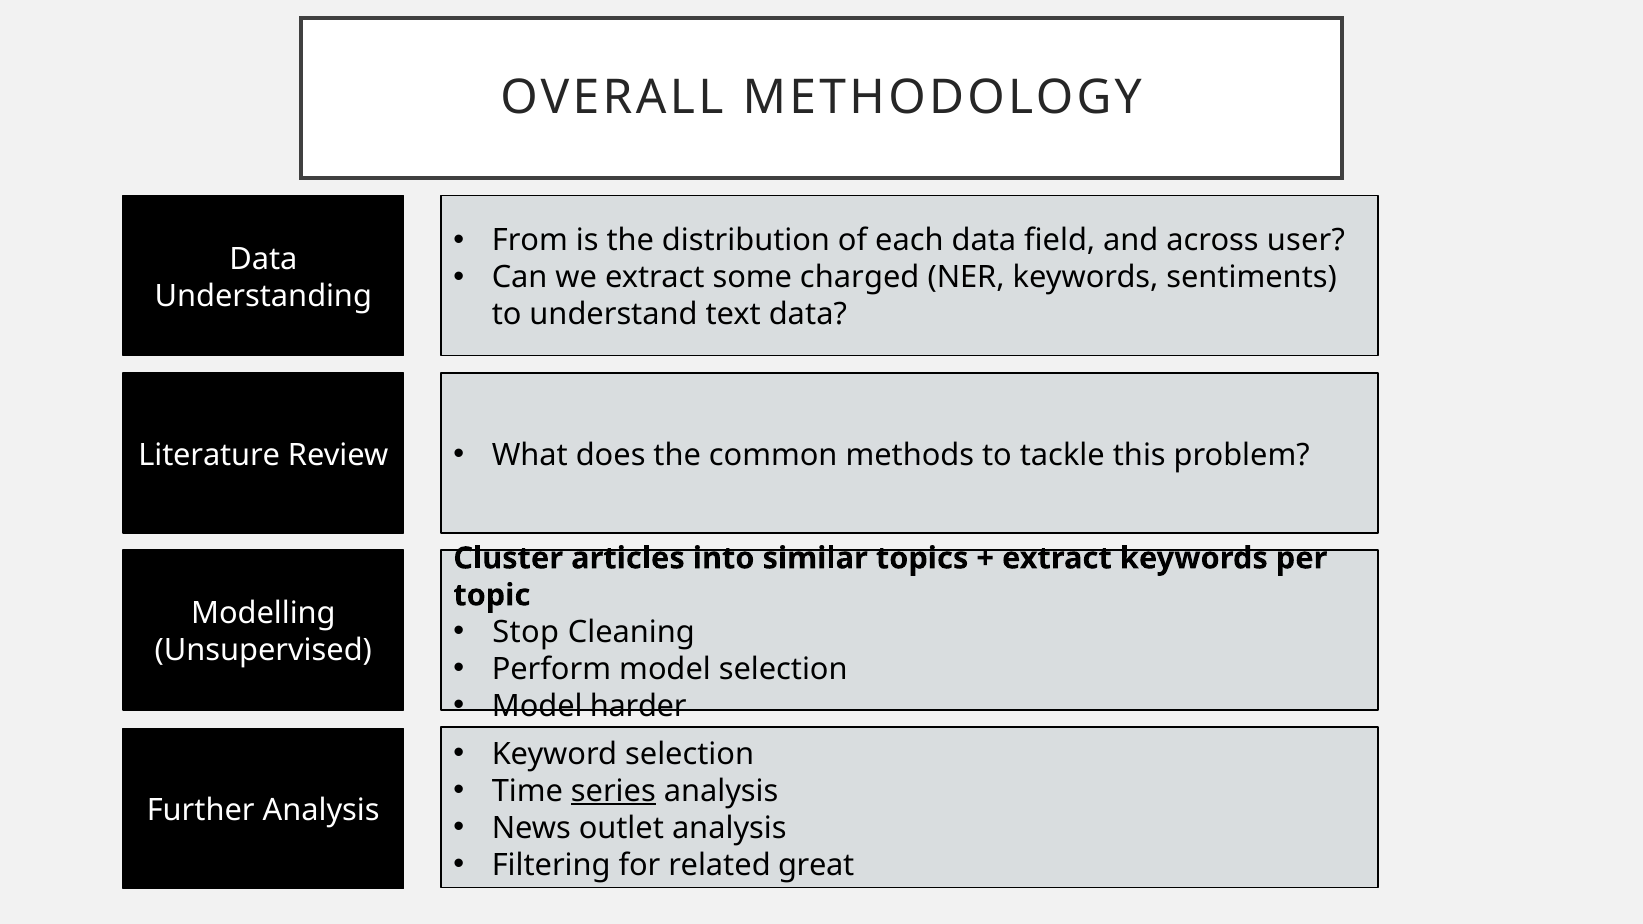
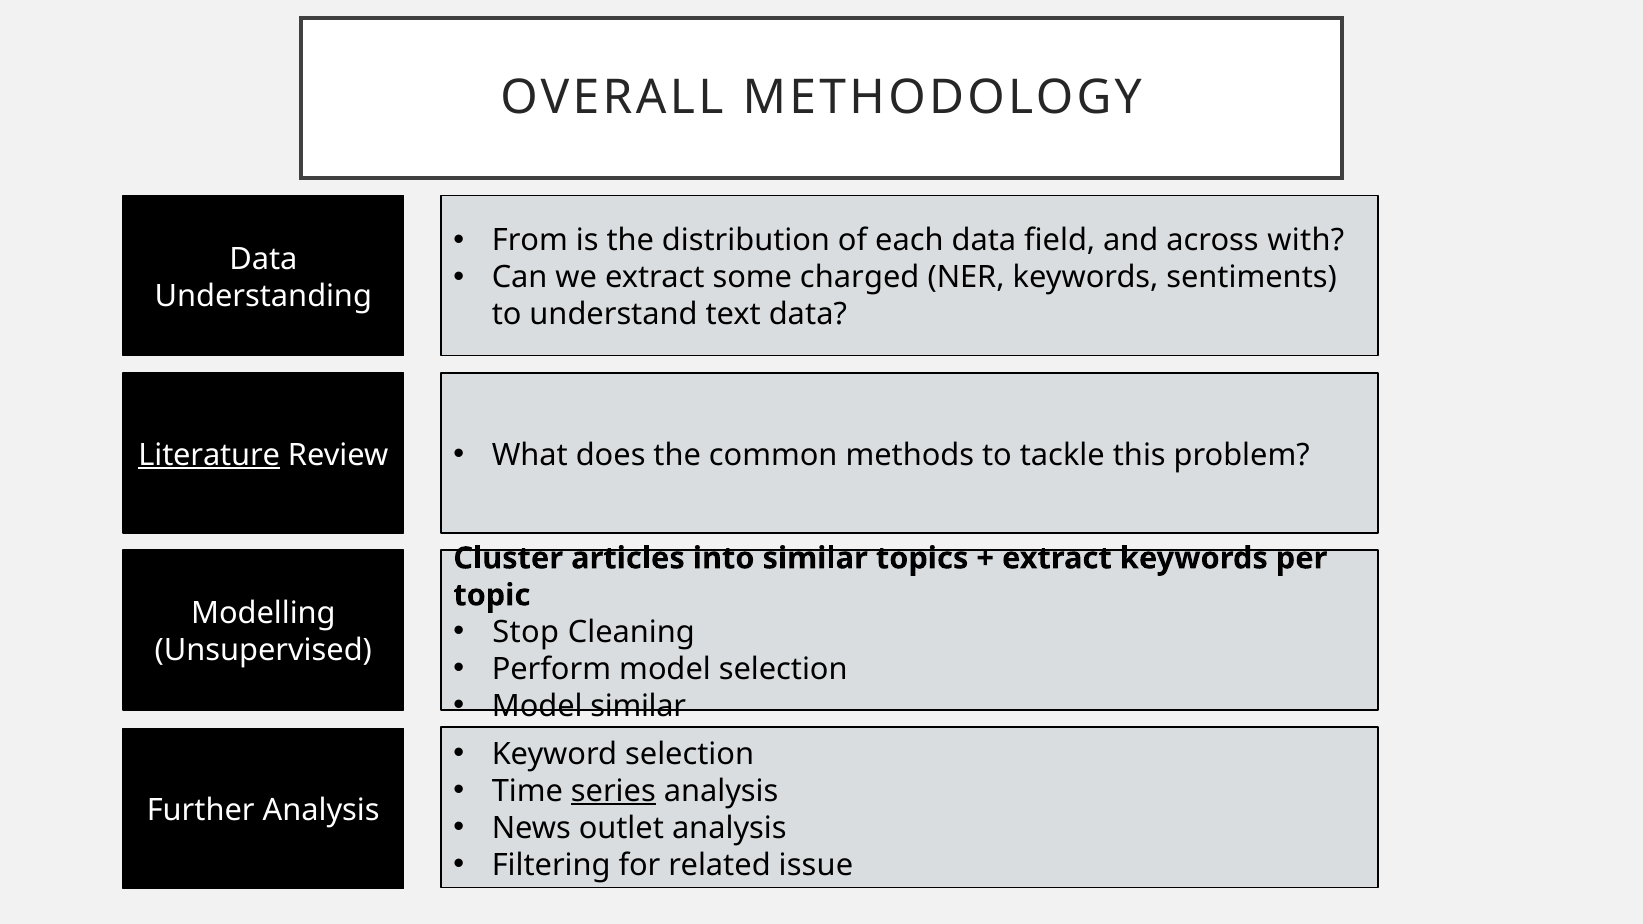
user: user -> with (1306, 241)
Literature underline: none -> present (209, 455)
Model harder: harder -> similar (638, 706)
great: great -> issue (816, 865)
